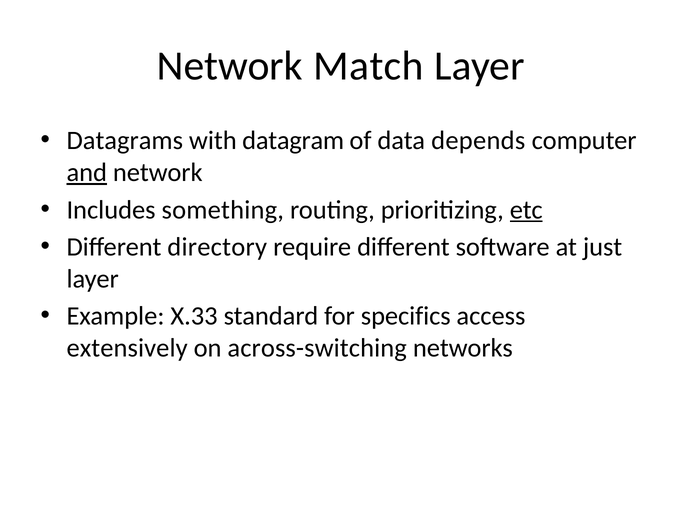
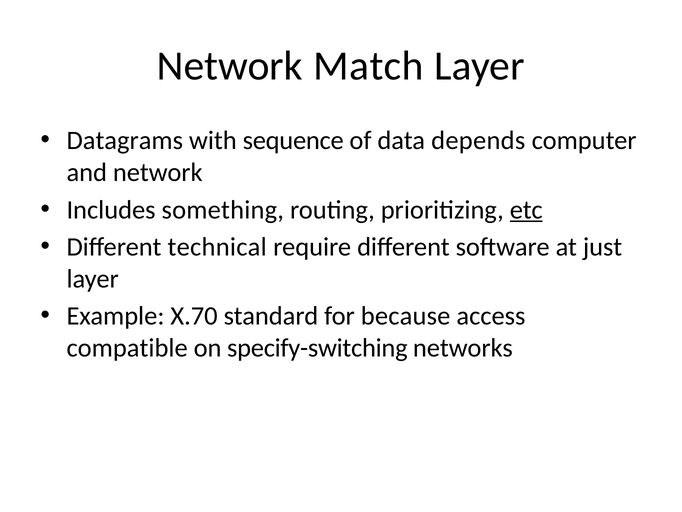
datagram: datagram -> sequence (293, 141)
and underline: present -> none (87, 172)
directory: directory -> technical (217, 247)
X.33: X.33 -> X.70 (194, 316)
specifics: specifics -> because (406, 316)
extensively: extensively -> compatible (127, 348)
across-switching: across-switching -> specify-switching (317, 348)
